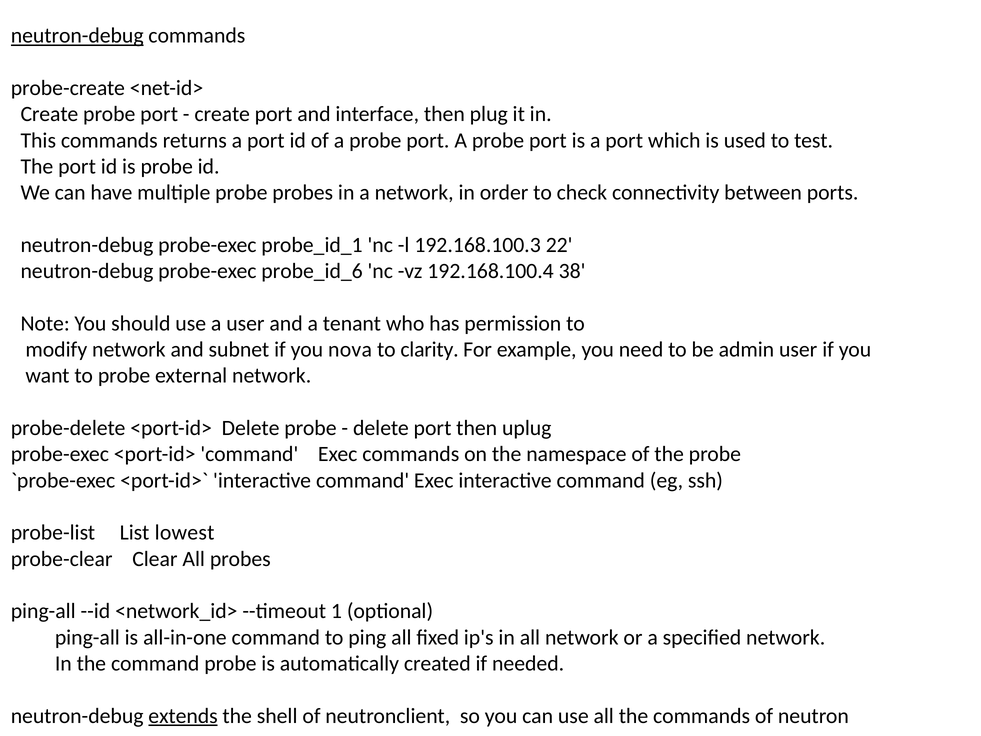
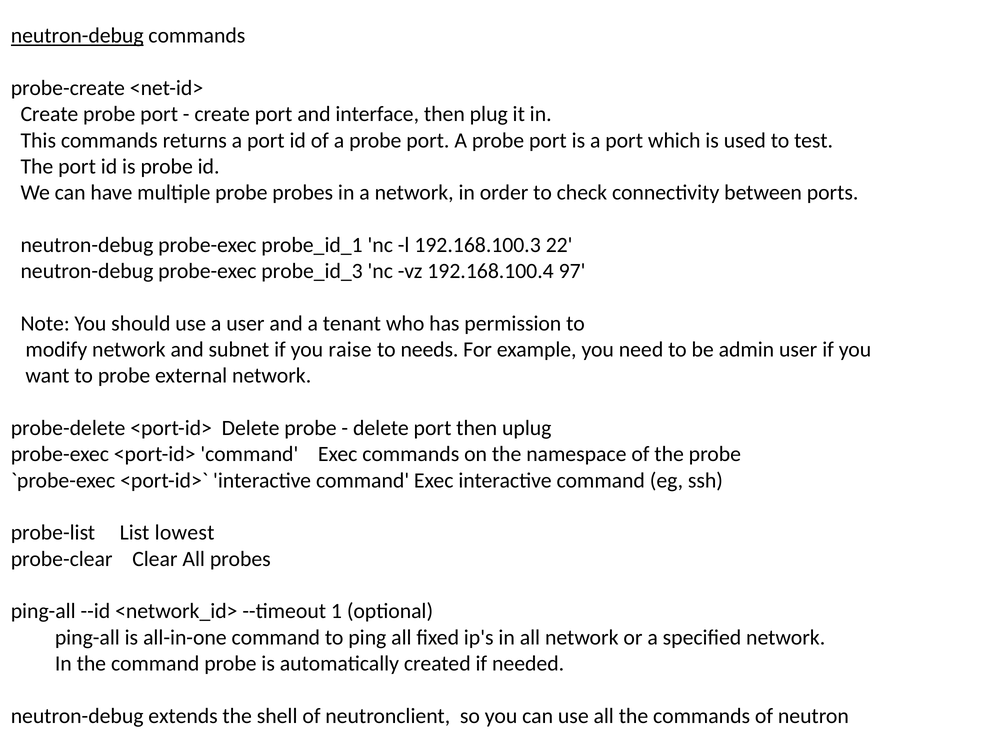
probe_id_6: probe_id_6 -> probe_id_3 (312, 271)
38: 38 -> 97 (572, 271)
nova: nova -> raise (350, 350)
clarity: clarity -> needs (429, 350)
extends underline: present -> none (183, 716)
